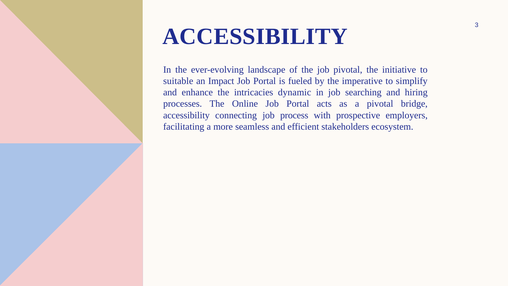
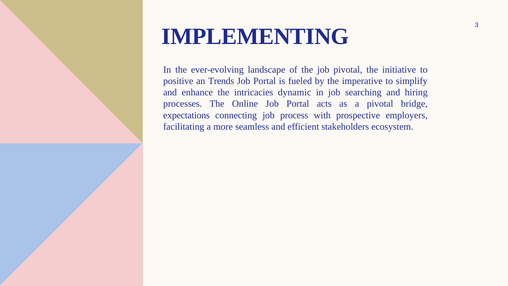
ACCESSIBILITY: ACCESSIBILITY -> IMPLEMENTING (255, 37)
suitable: suitable -> positive (178, 81)
Impact: Impact -> Trends (221, 81)
accessibility: accessibility -> expectations (186, 115)
